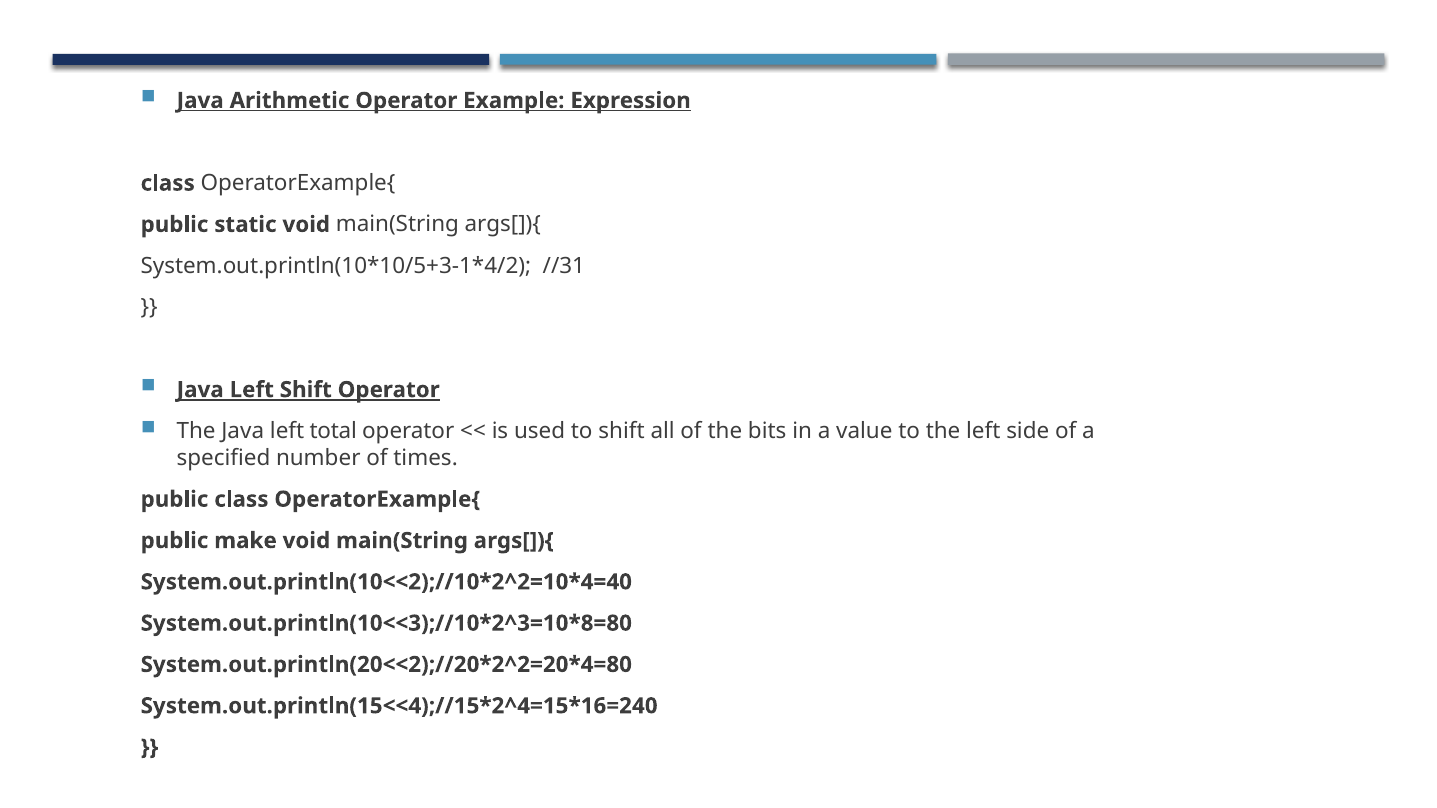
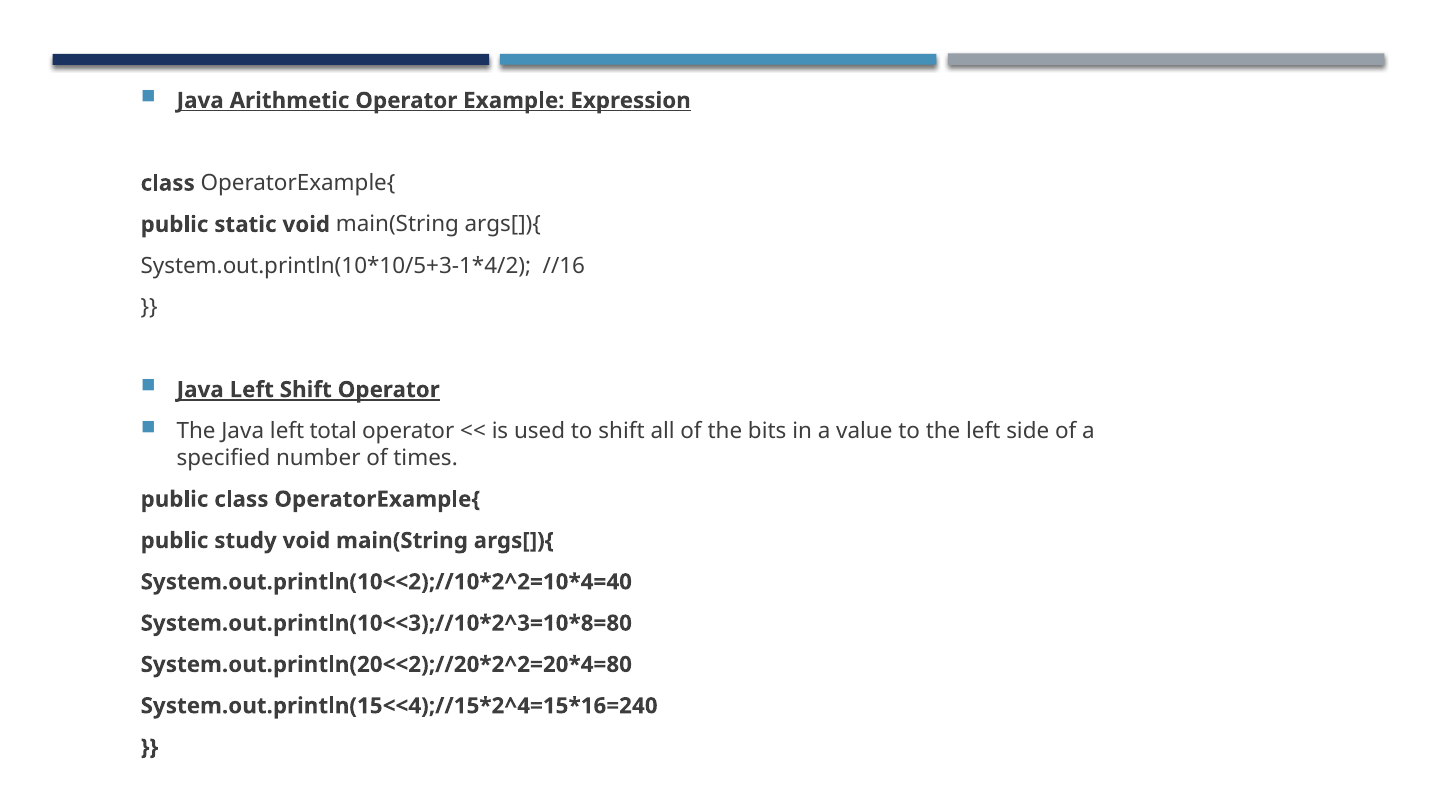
//31: //31 -> //16 (564, 266)
make: make -> study (245, 541)
